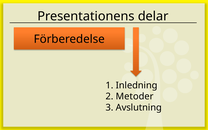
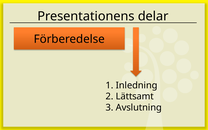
Metoder: Metoder -> Lättsamt (135, 96)
